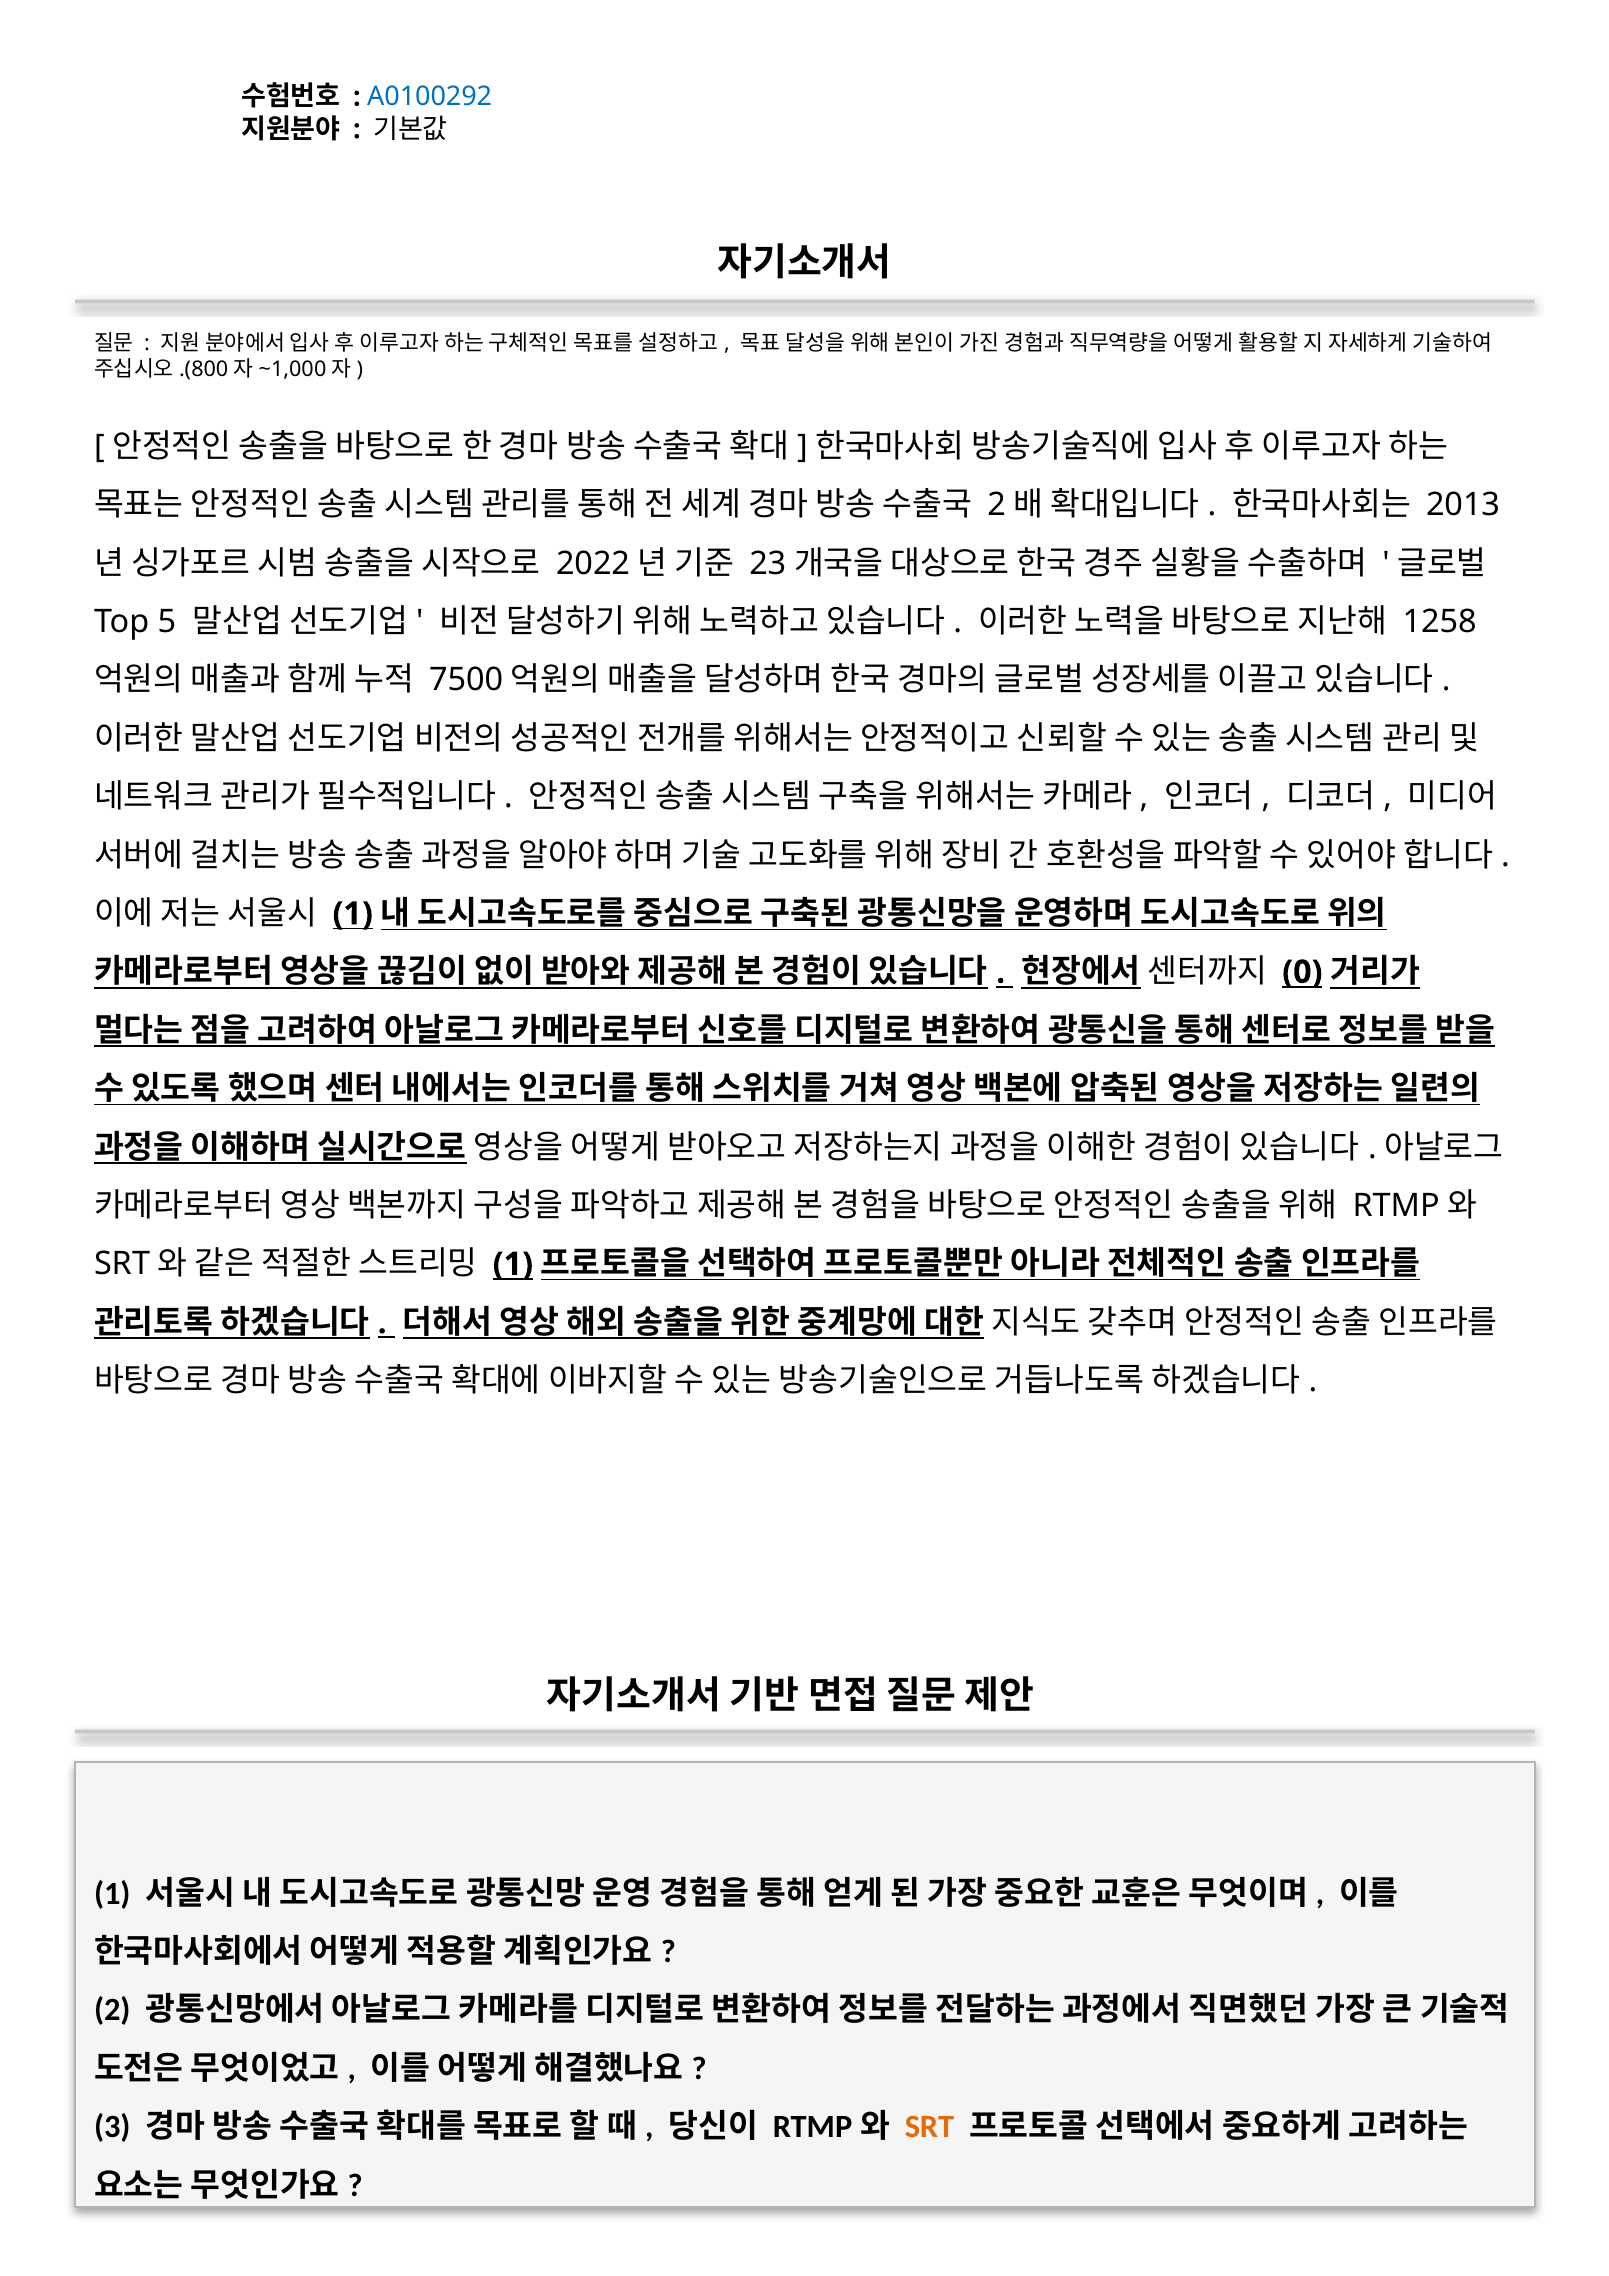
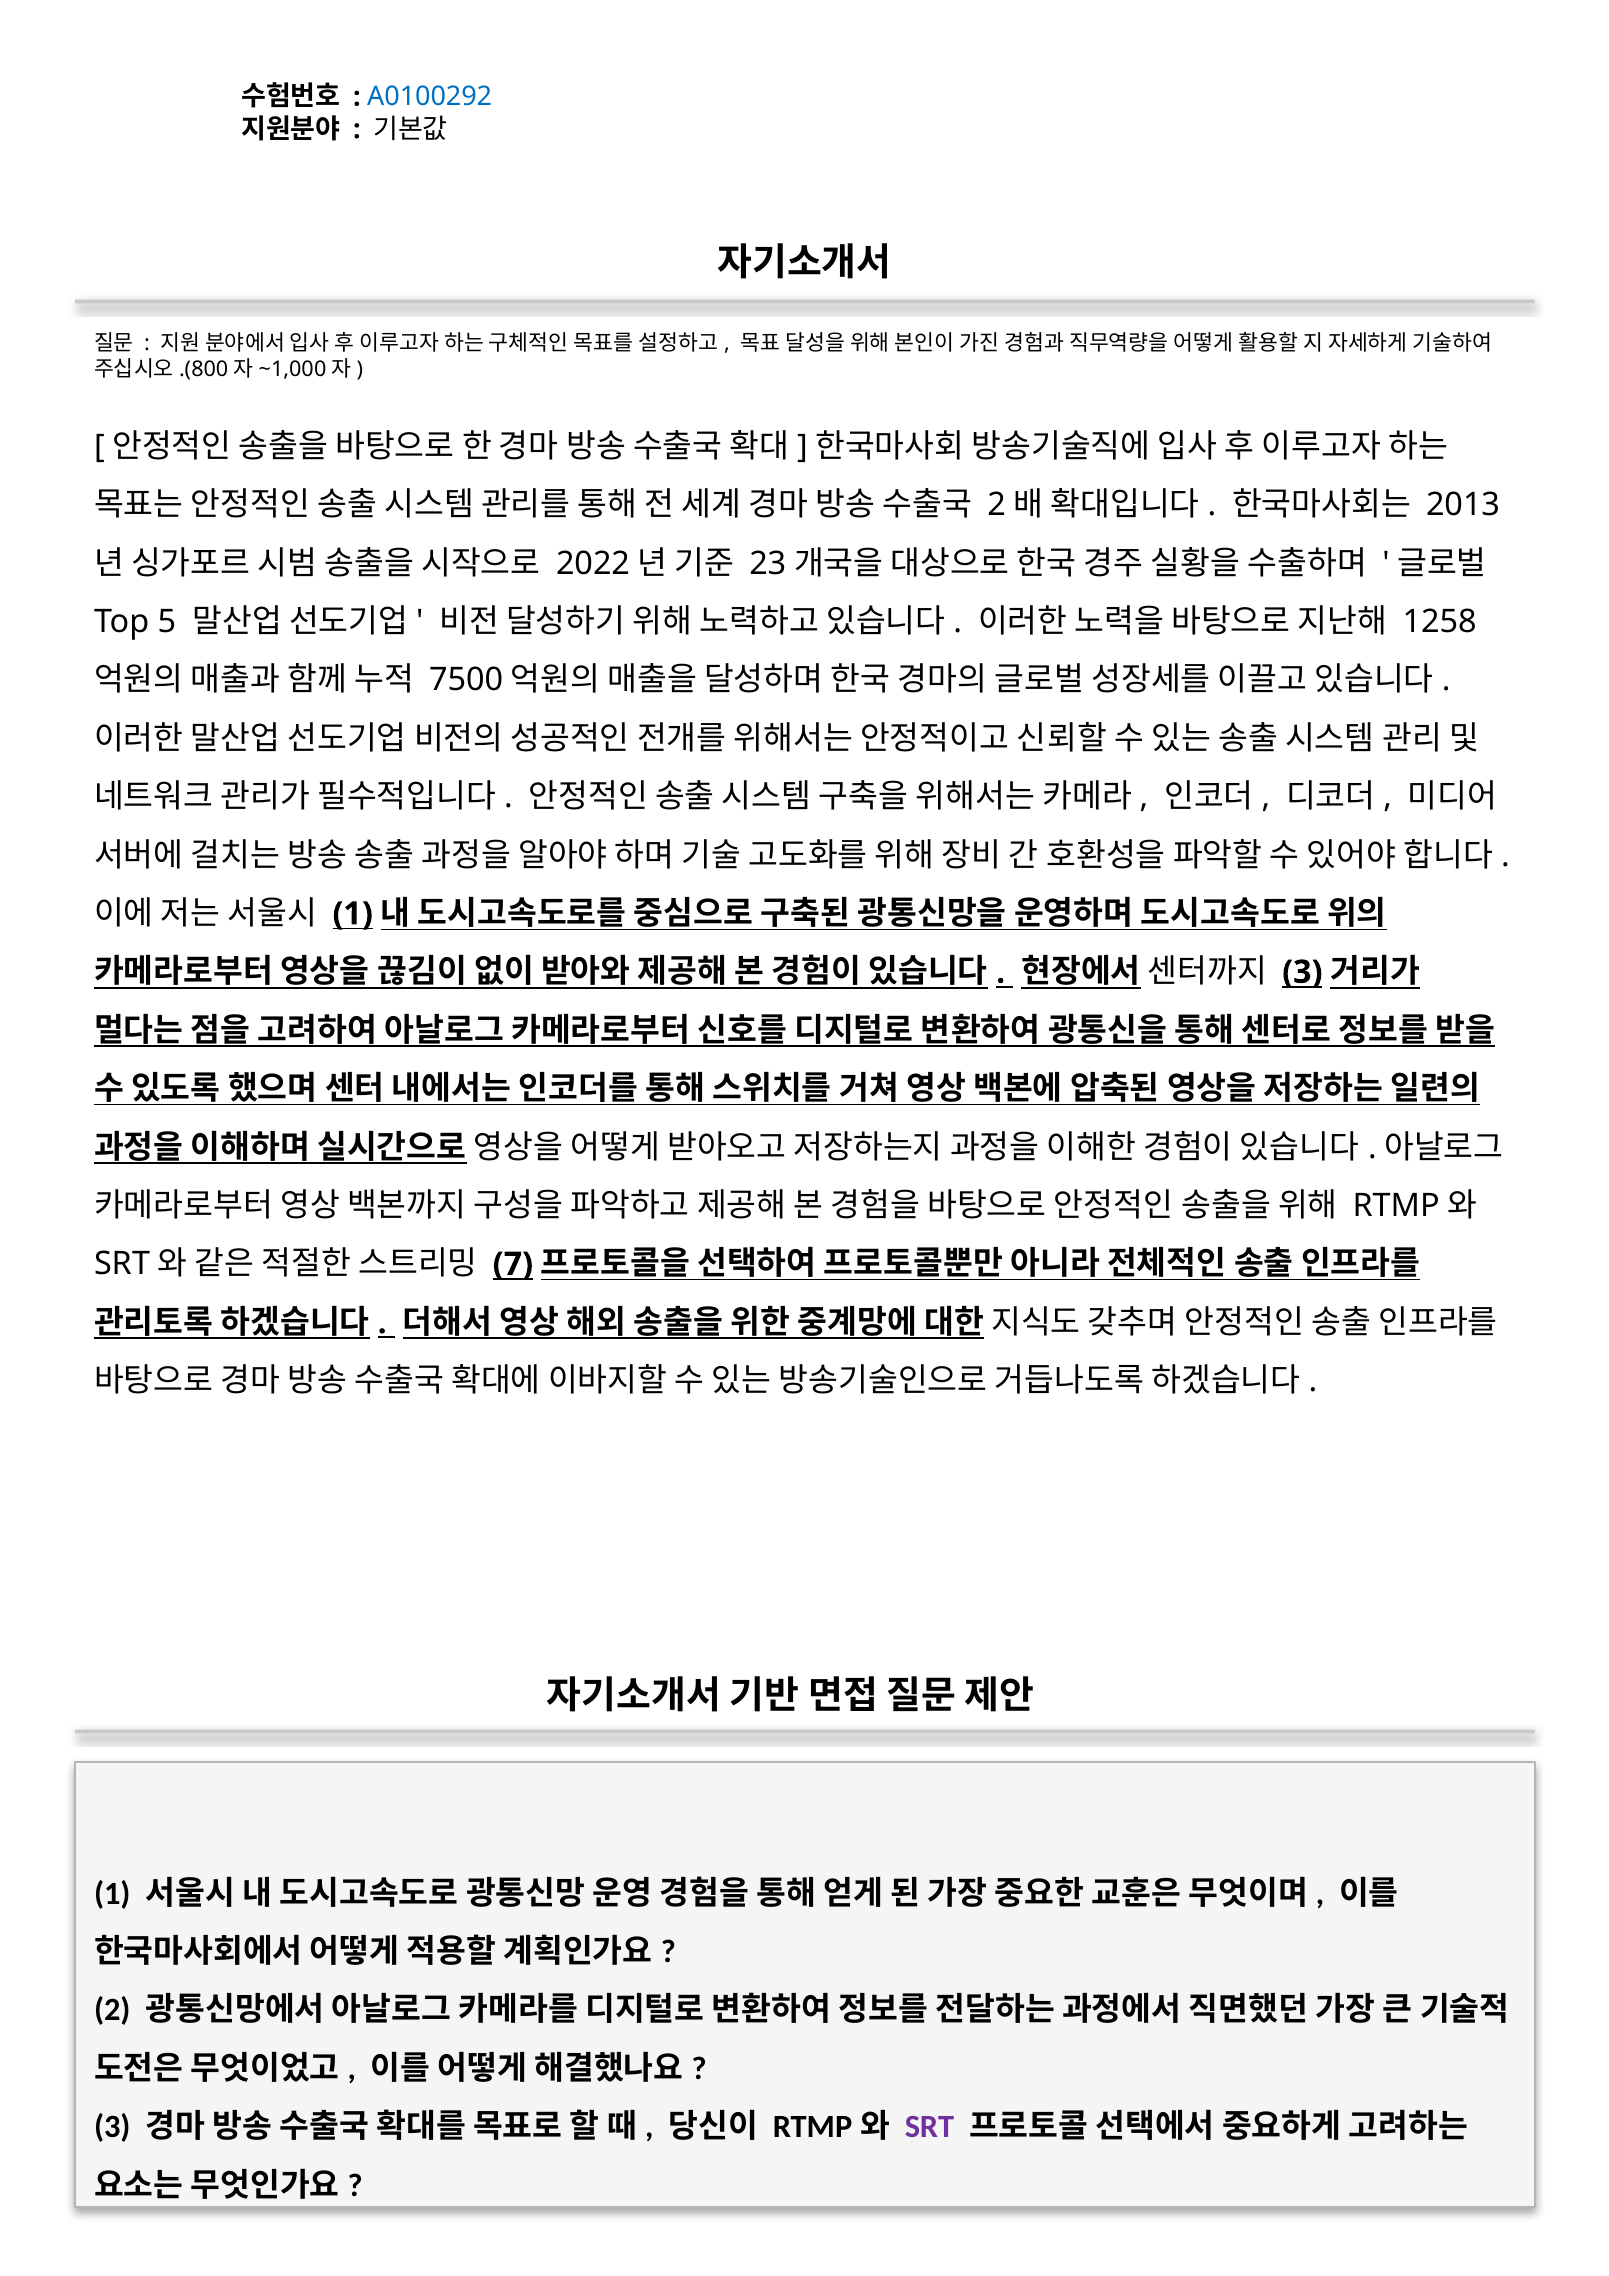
0: 0 -> 3 (1302, 972)
1: 1 -> 7 (513, 1264)
SRT colour: orange -> purple (929, 2127)
